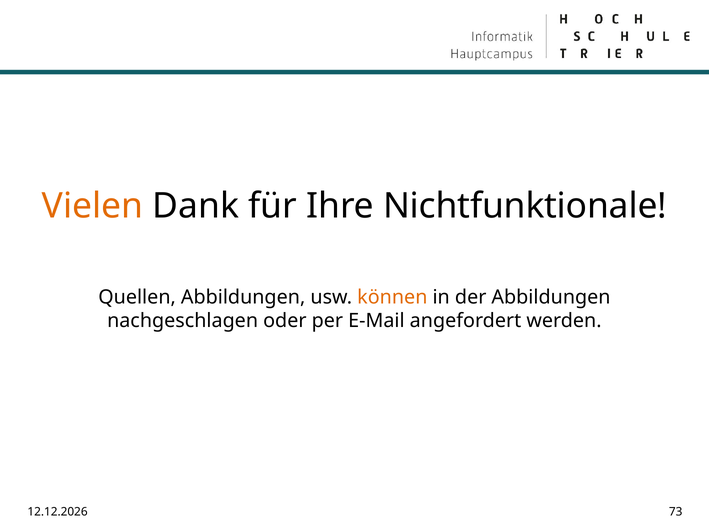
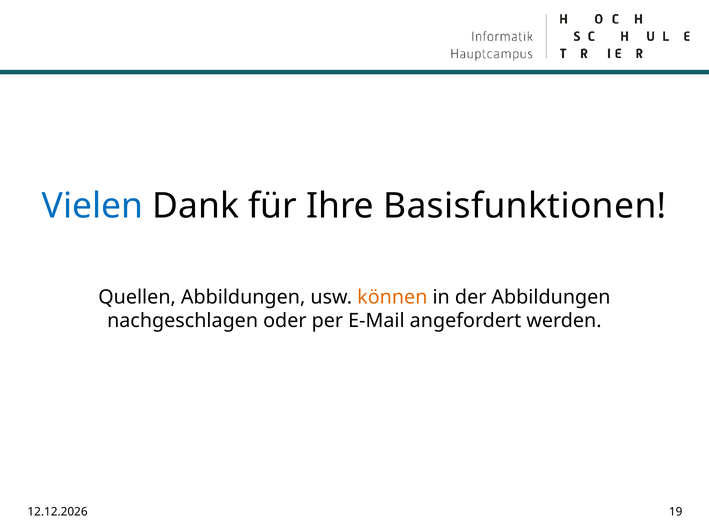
Vielen colour: orange -> blue (93, 206)
Nichtfunktionale: Nichtfunktionale -> Basisfunktionen (525, 206)
73: 73 -> 19 (676, 512)
